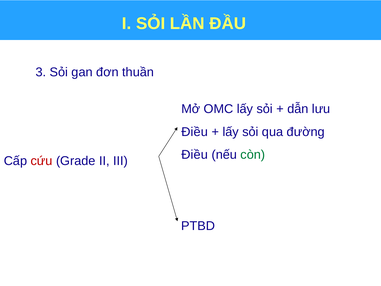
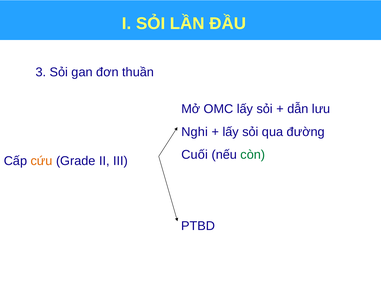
Điều: Điều -> Nghi (195, 132)
Điều: Điều -> Cuối (195, 155)
cứu colour: red -> orange (42, 161)
